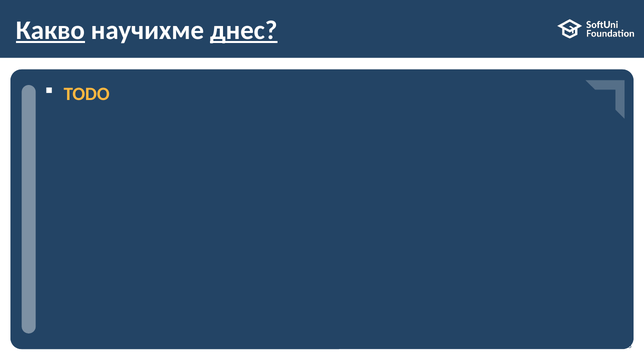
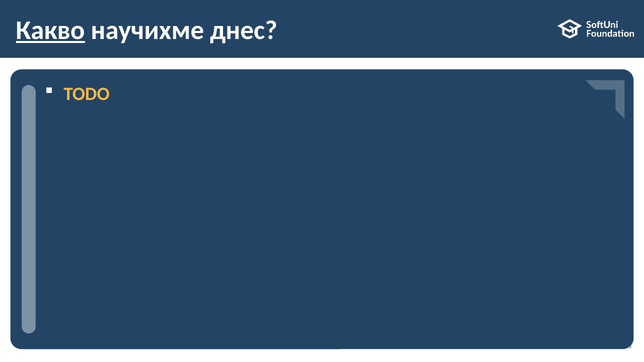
днес underline: present -> none (244, 30)
